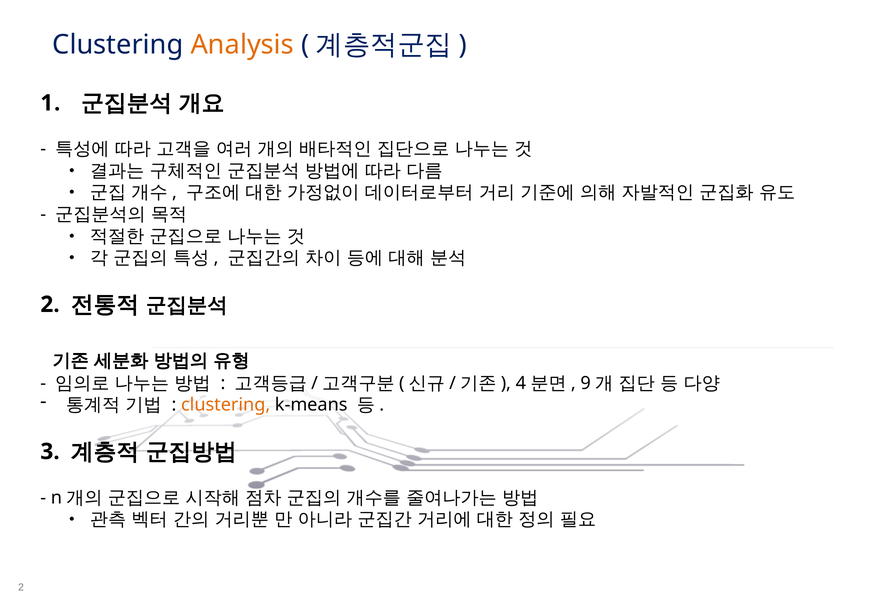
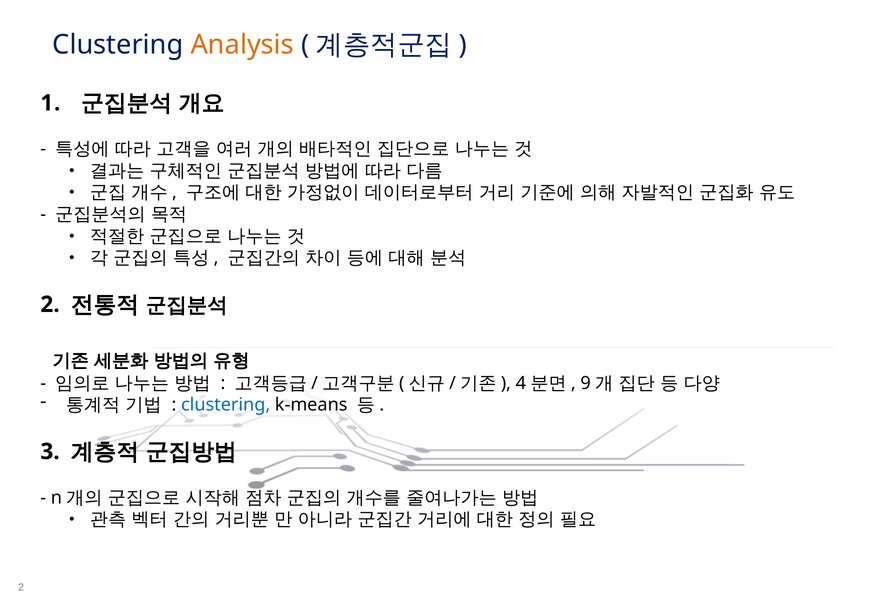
clustering colour: orange -> blue (226, 405)
